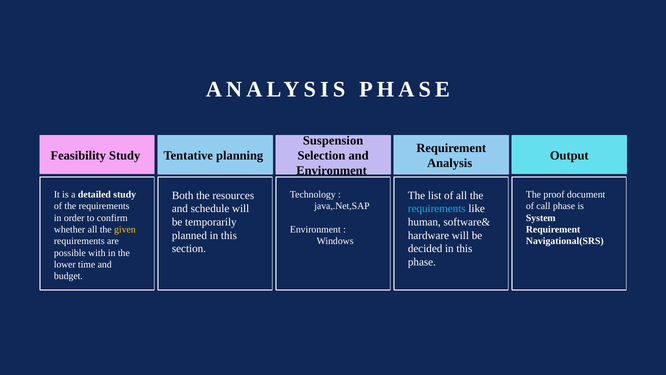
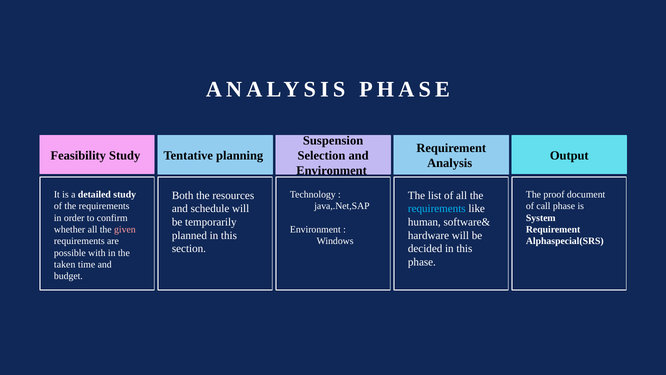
given colour: yellow -> pink (125, 229)
Navigational(SRS: Navigational(SRS -> Alphaspecial(SRS (565, 241)
lower: lower -> taken (65, 264)
